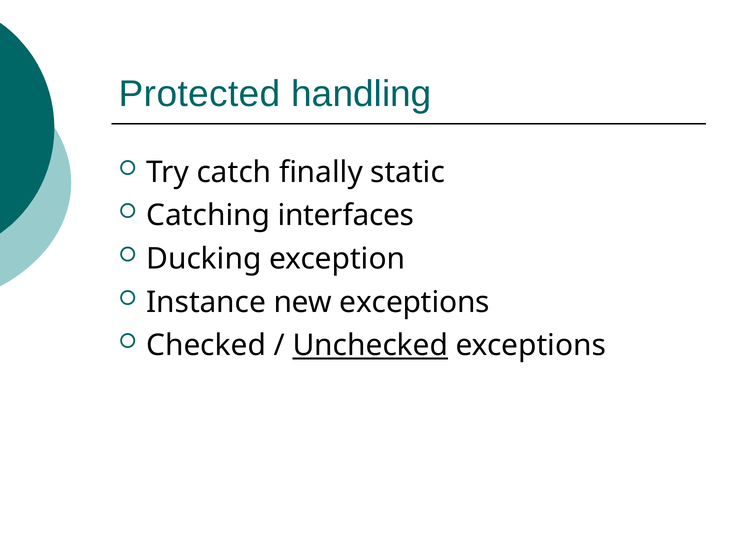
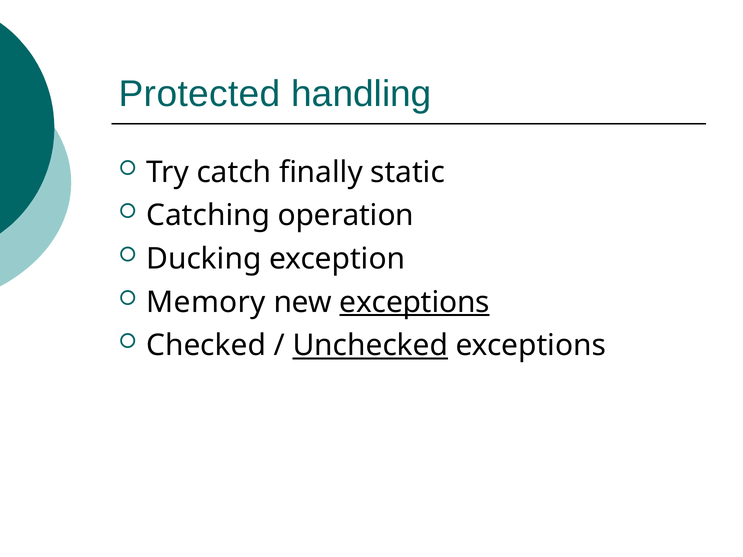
interfaces: interfaces -> operation (346, 216)
Instance: Instance -> Memory (206, 302)
exceptions underline: none -> present (415, 302)
